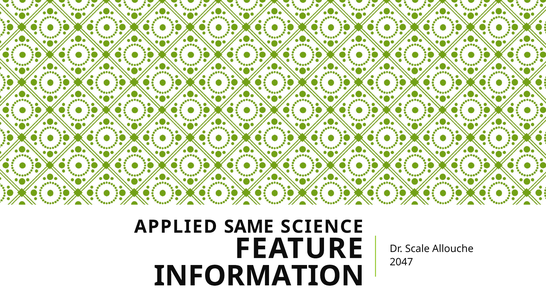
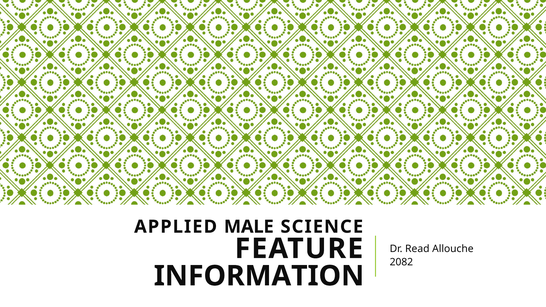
SAME: SAME -> MALE (249, 227)
Scale: Scale -> Read (417, 249)
2047: 2047 -> 2082 (401, 262)
